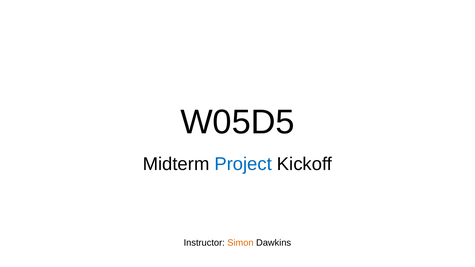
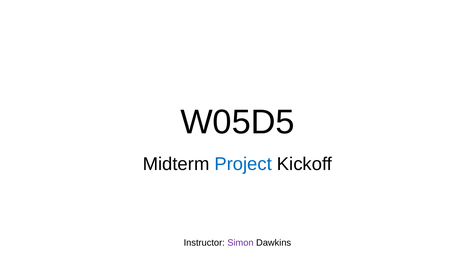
Simon colour: orange -> purple (240, 243)
